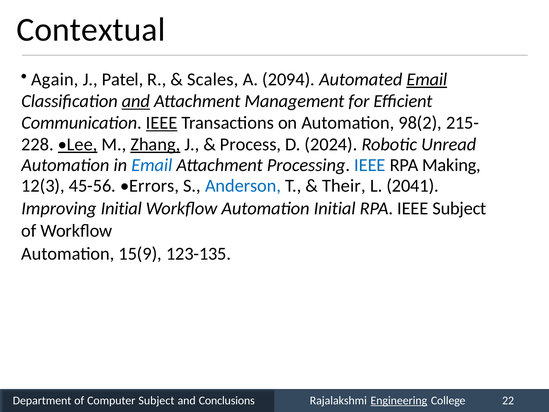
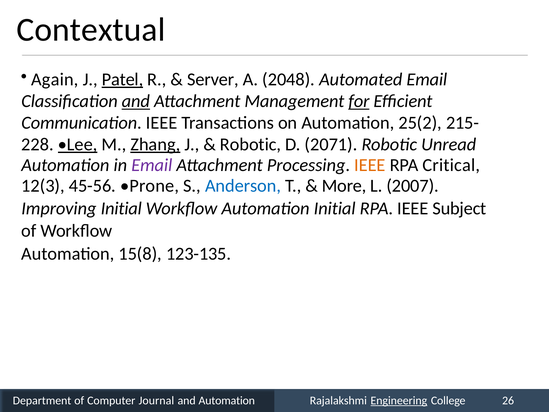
Patel underline: none -> present (123, 79)
Scales: Scales -> Server (213, 79)
2094: 2094 -> 2048 (289, 79)
Email underline: present -> none (427, 79)
for underline: none -> present (359, 101)
IEEE underline: present -> none (162, 123)
98(2: 98(2 -> 25(2 (420, 123)
Process: Process -> Robotic (251, 144)
2024: 2024 -> 2071 (331, 144)
Email colour: blue -> purple (152, 165)
IEEE colour: blue -> orange (370, 165)
Making: Making -> Critical (451, 165)
Errors: Errors -> Prone (150, 186)
Their: Their -> More (344, 186)
2041: 2041 -> 2007 (413, 186)
15(9: 15(9 -> 15(8 (140, 254)
Computer Subject: Subject -> Journal (156, 400)
and Conclusions: Conclusions -> Automation (227, 400)
22: 22 -> 26 (508, 400)
